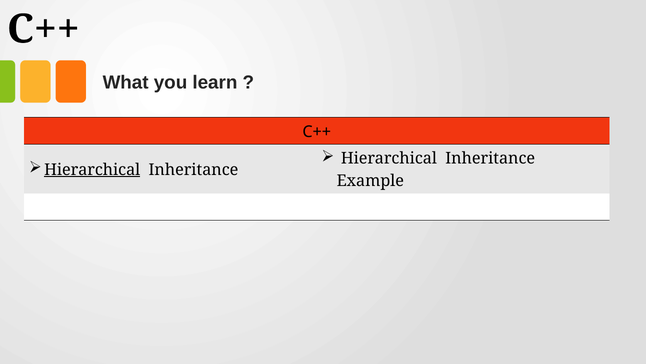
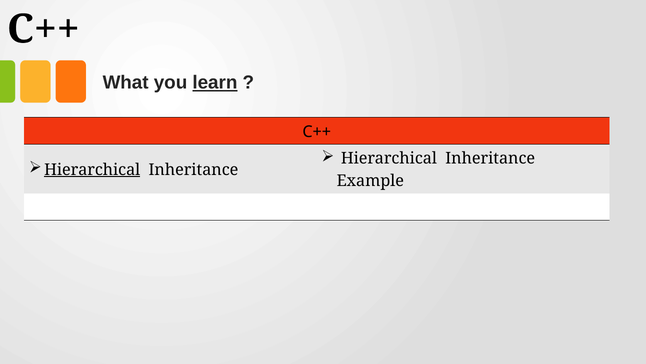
learn underline: none -> present (215, 82)
